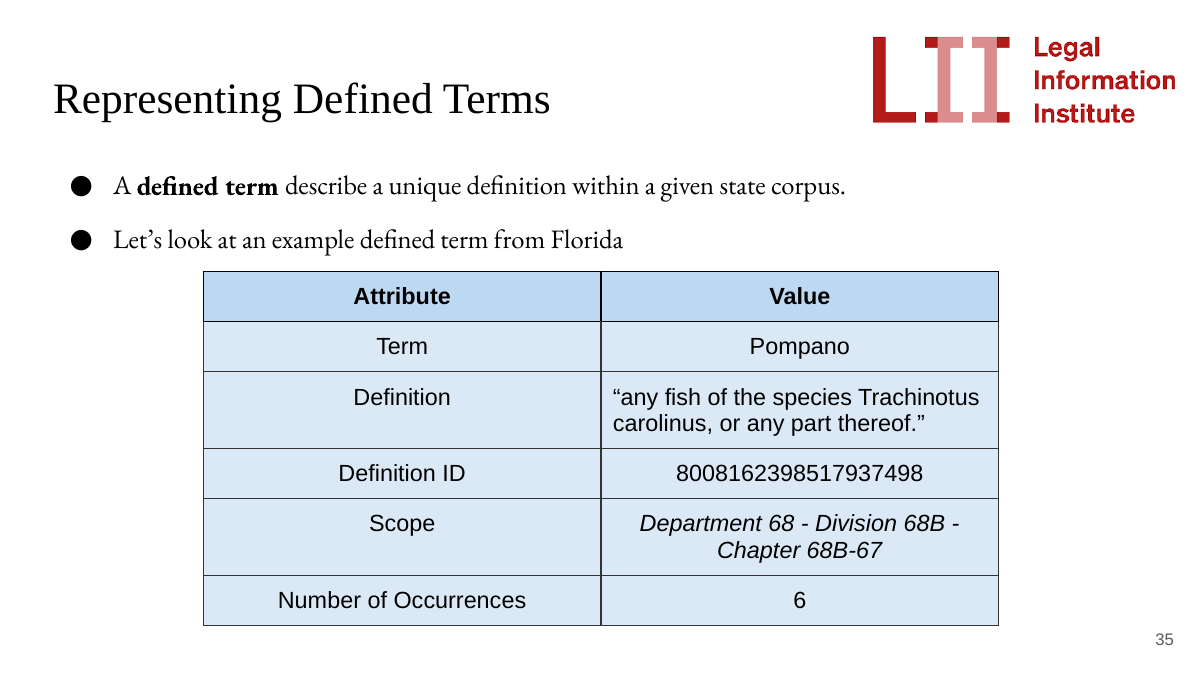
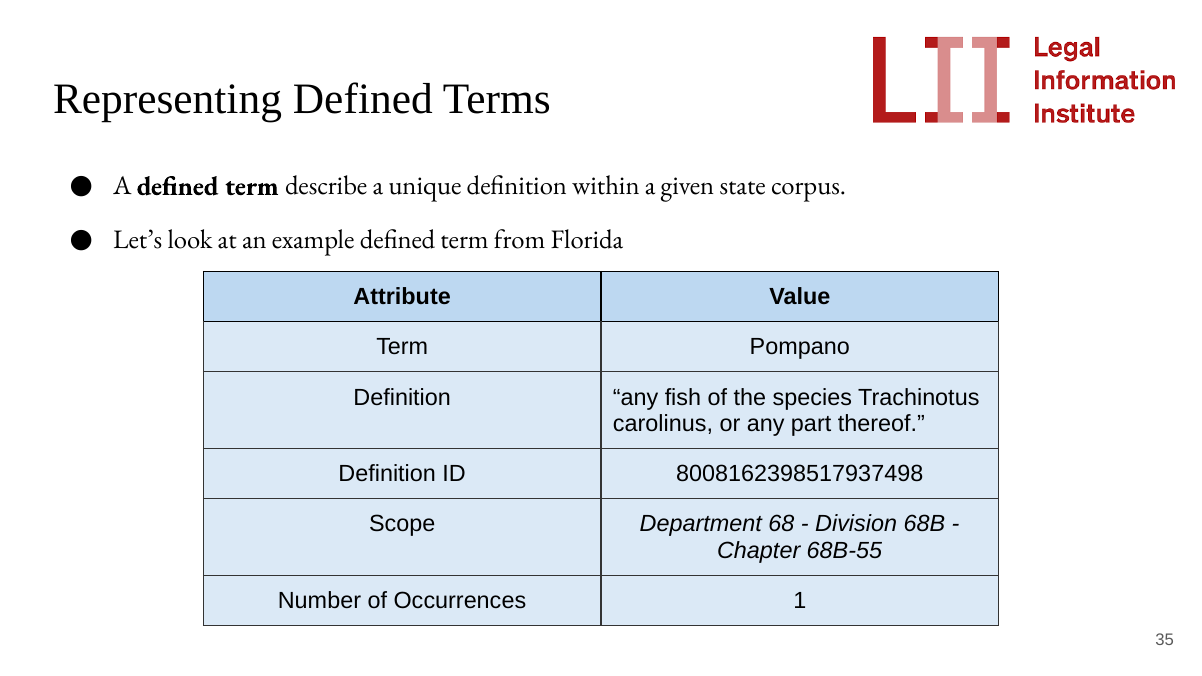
68B-67: 68B-67 -> 68B-55 (844, 551)
6: 6 -> 1 (800, 601)
